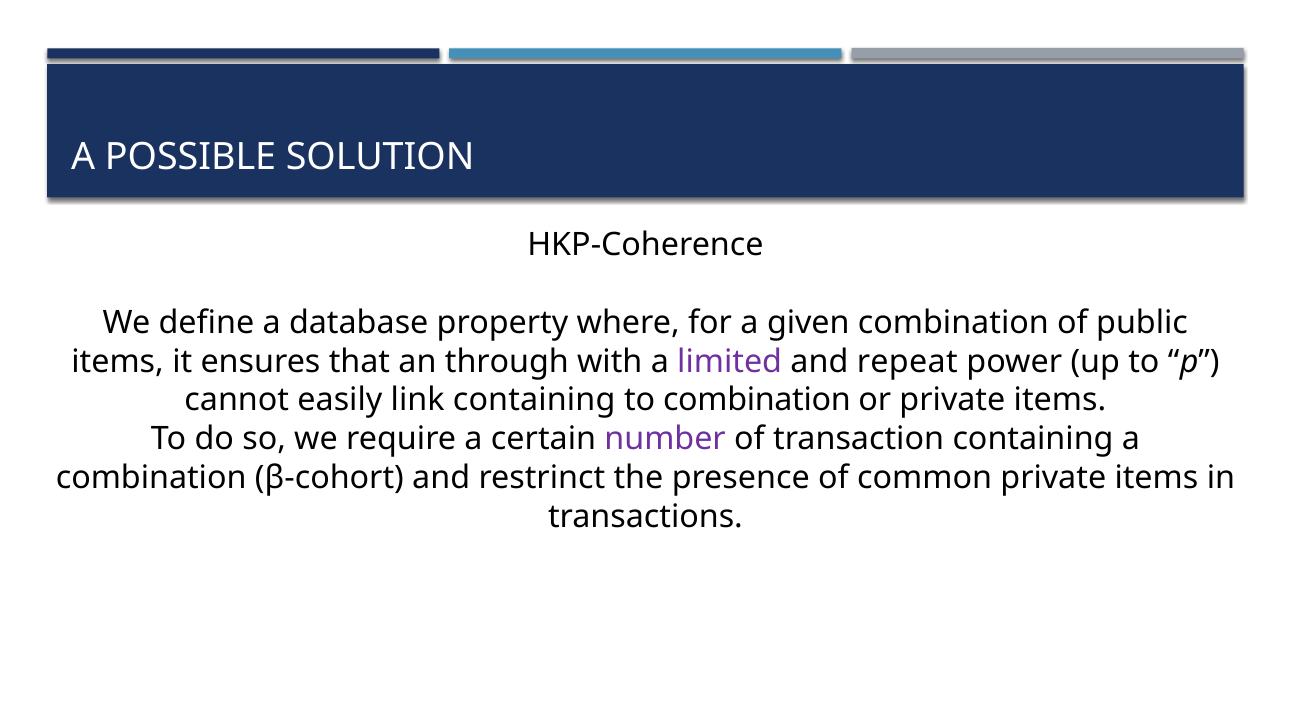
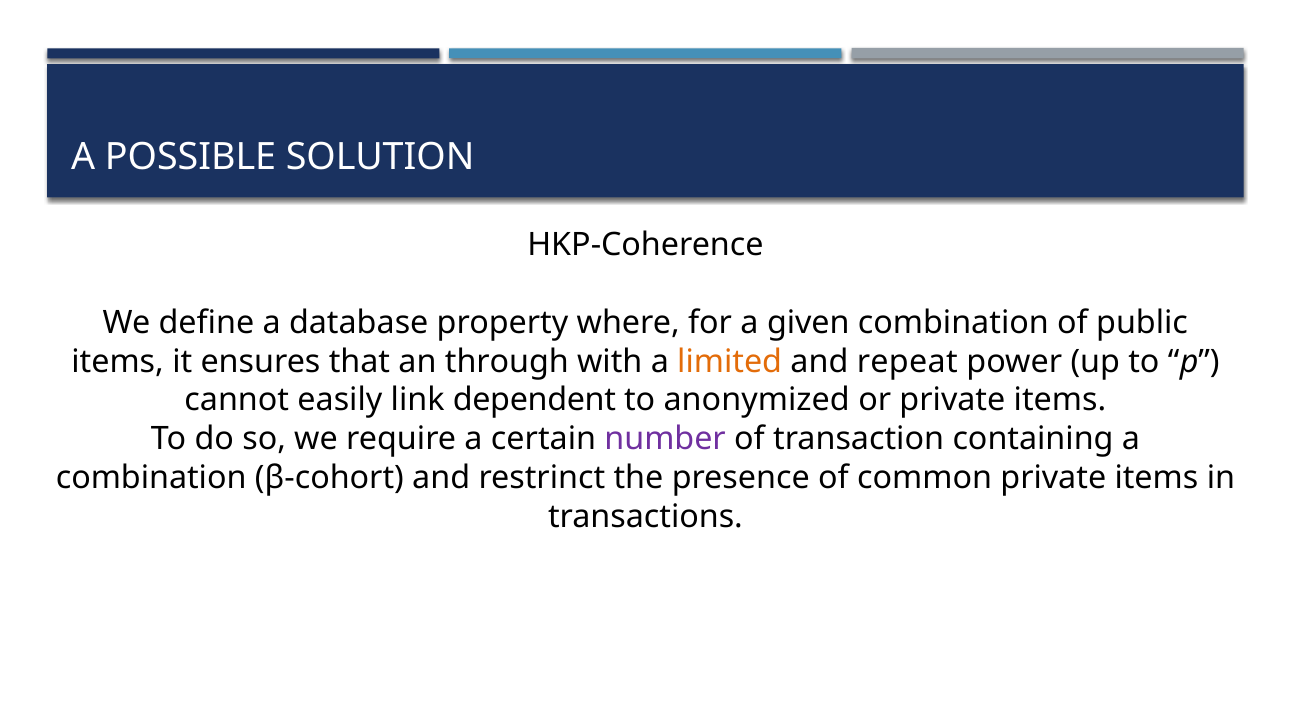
limited colour: purple -> orange (730, 362)
link containing: containing -> dependent (534, 400)
to combination: combination -> anonymized (757, 400)
